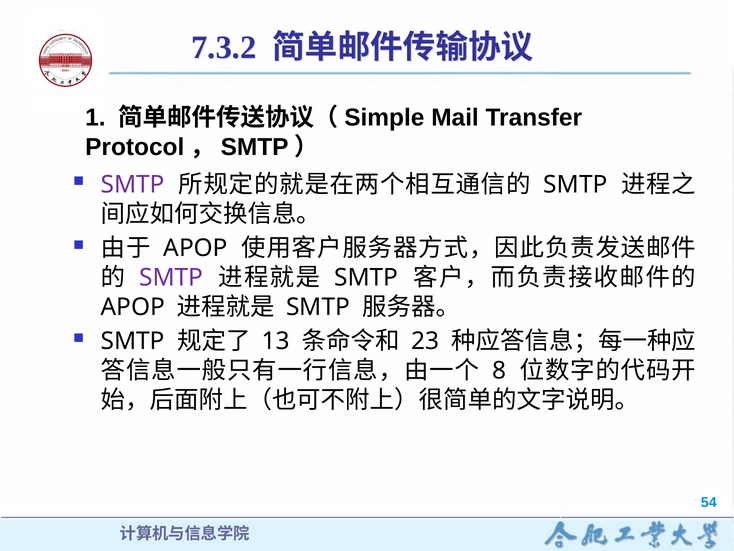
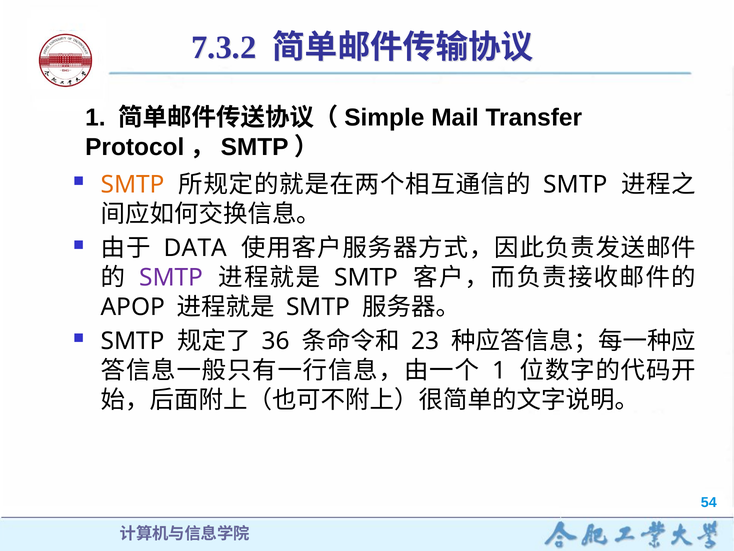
SMTP colour: purple -> orange (133, 185)
APOP: APOP -> DATA (195, 248)
13: 13 -> 36 (276, 341)
8: 8 -> 1 (499, 370)
